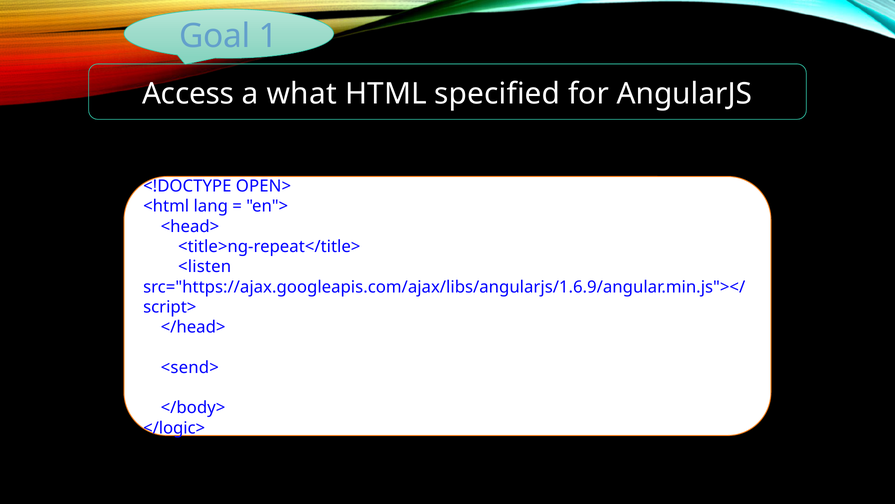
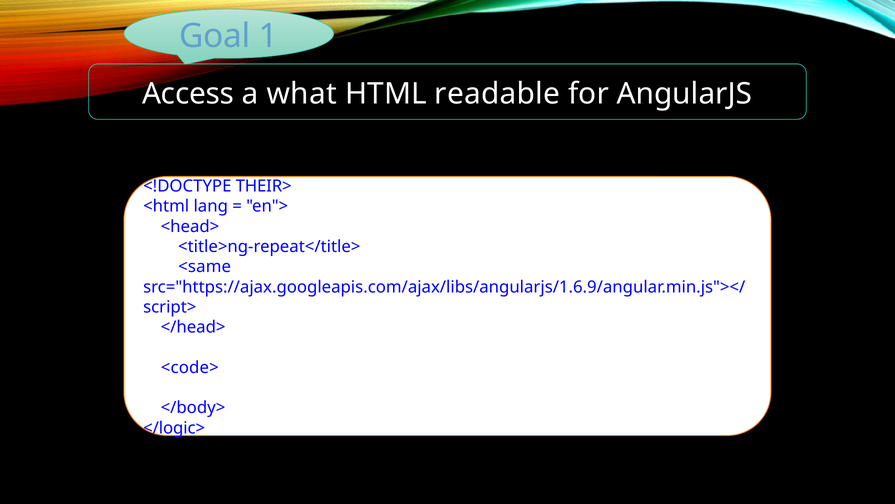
specified: specified -> readable (497, 94)
OPEN>: OPEN> -> THEIR> (264, 186)
<listen: <listen -> <same (205, 267)
<send>: <send> -> <code> (190, 367)
